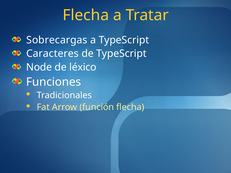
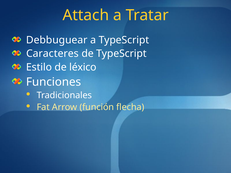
Flecha: Flecha -> Attach (86, 15)
Sobrecargas: Sobrecargas -> Debbuguear (57, 40)
Node: Node -> Estilo (39, 67)
